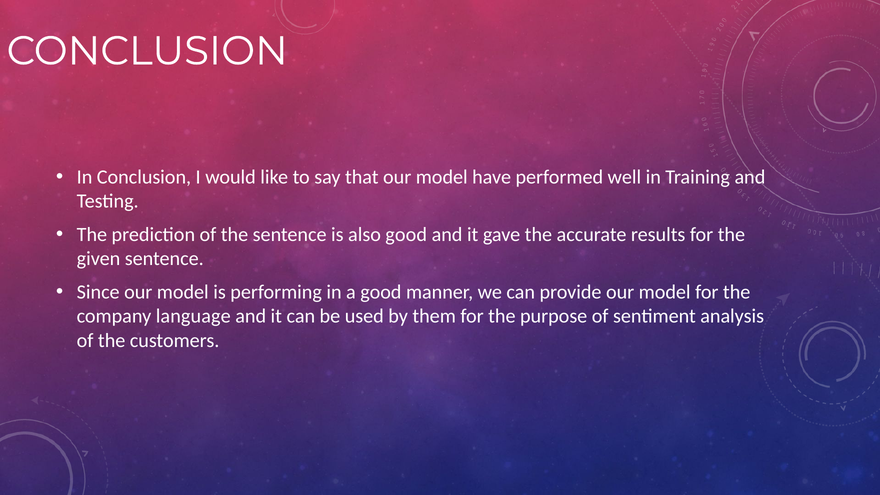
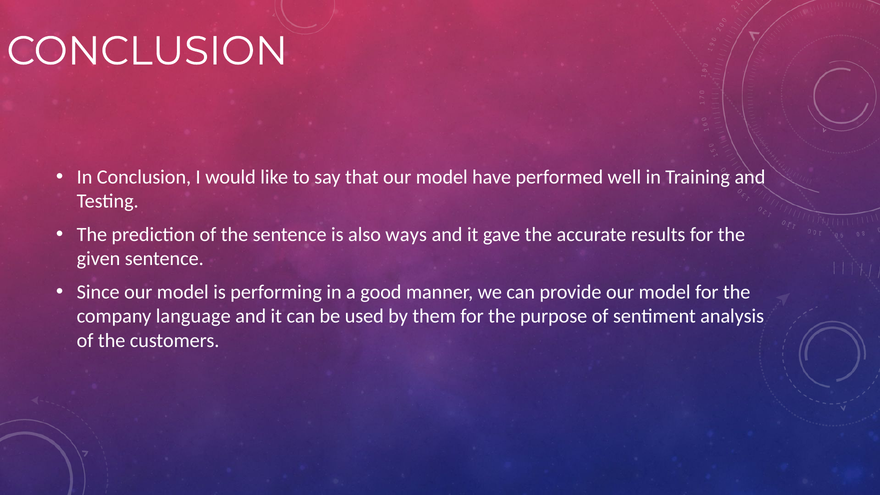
also good: good -> ways (406, 235)
